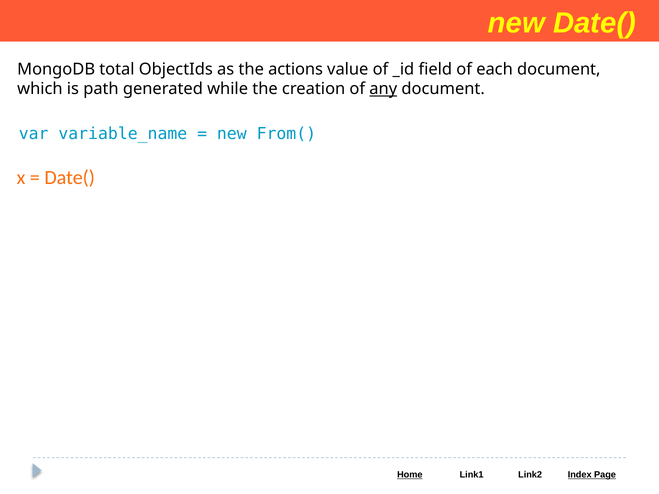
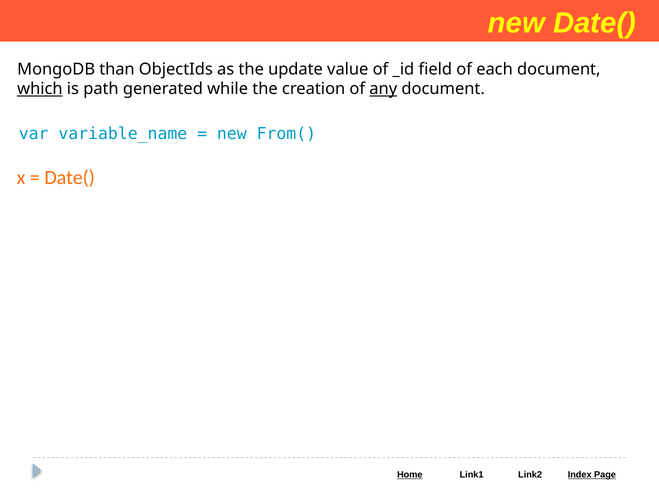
total: total -> than (117, 69)
actions: actions -> update (295, 69)
which underline: none -> present (40, 89)
